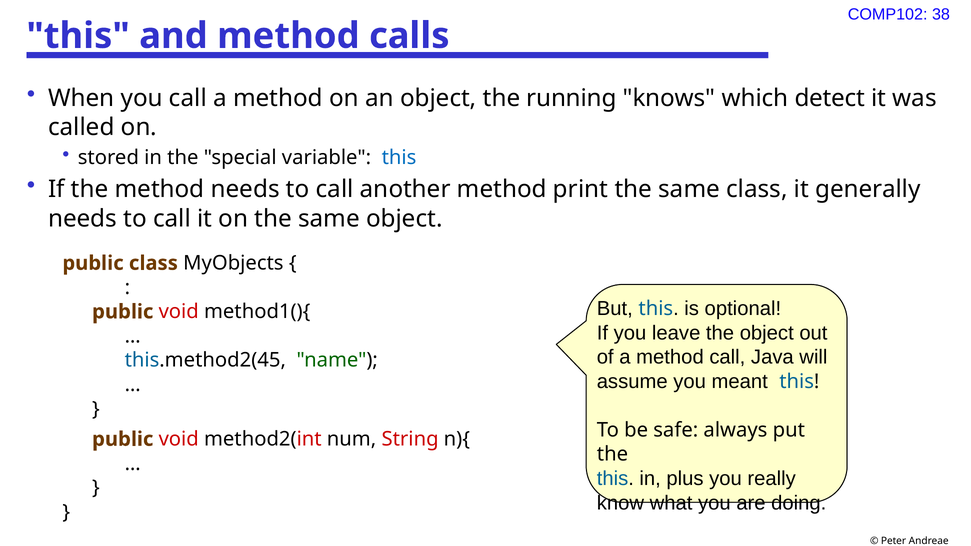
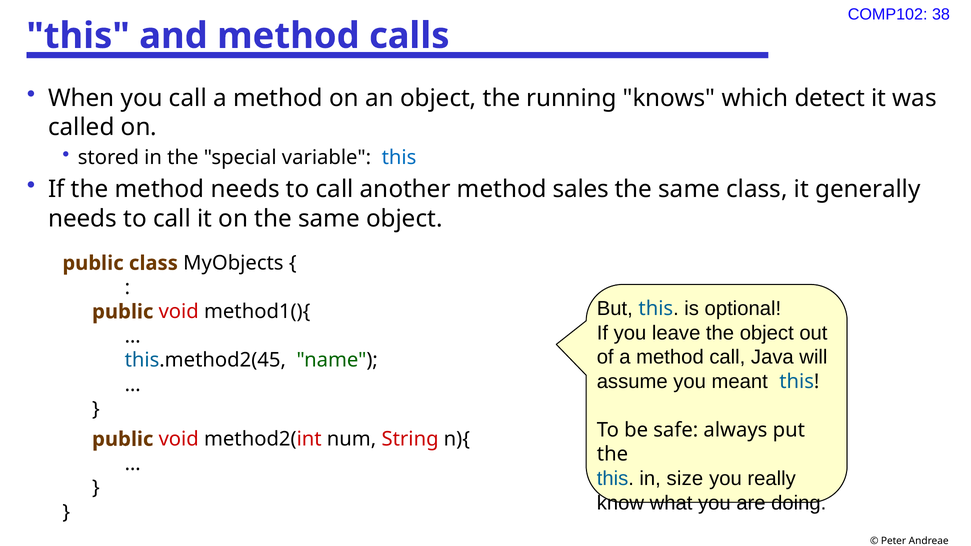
print: print -> sales (581, 190)
plus: plus -> size (685, 479)
